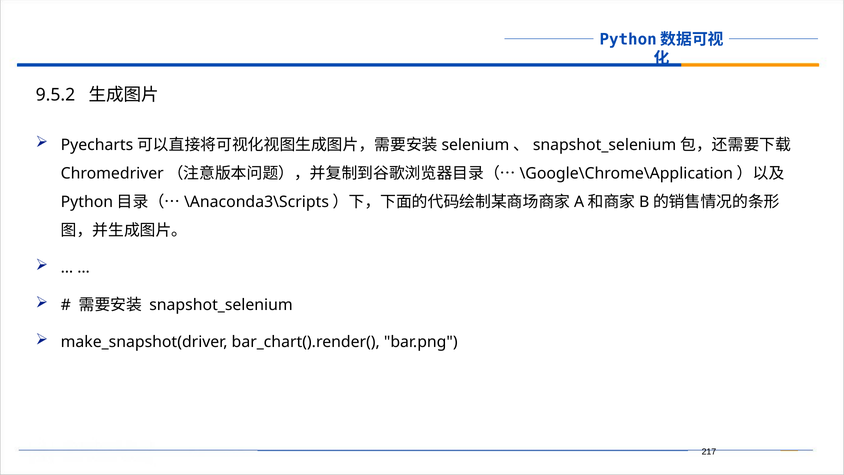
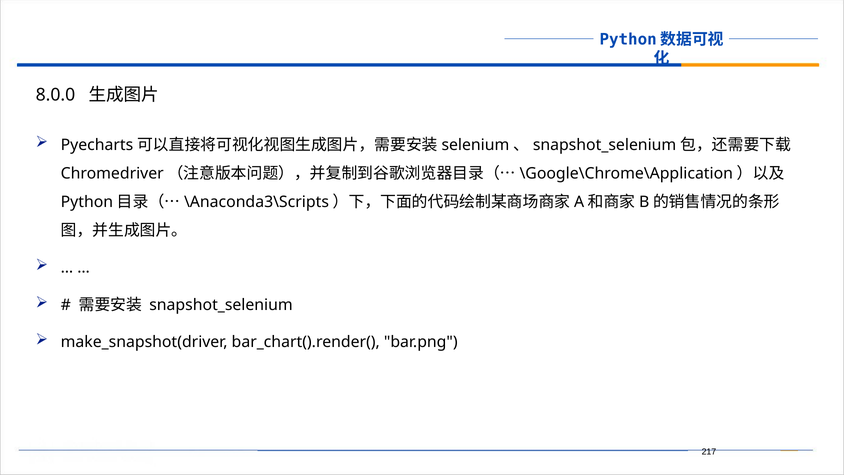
9.5.2: 9.5.2 -> 8.0.0 (55, 95)
